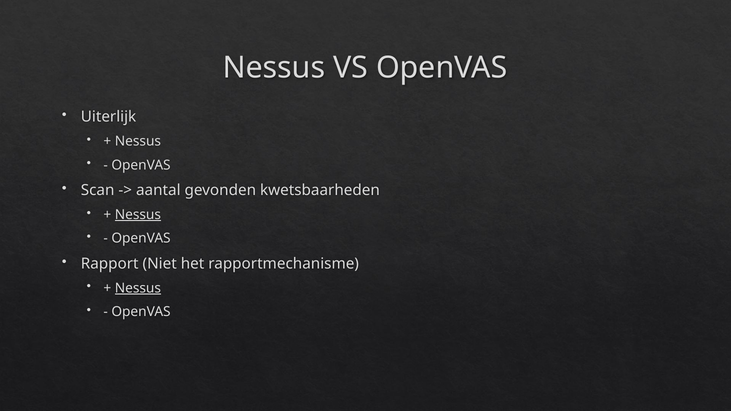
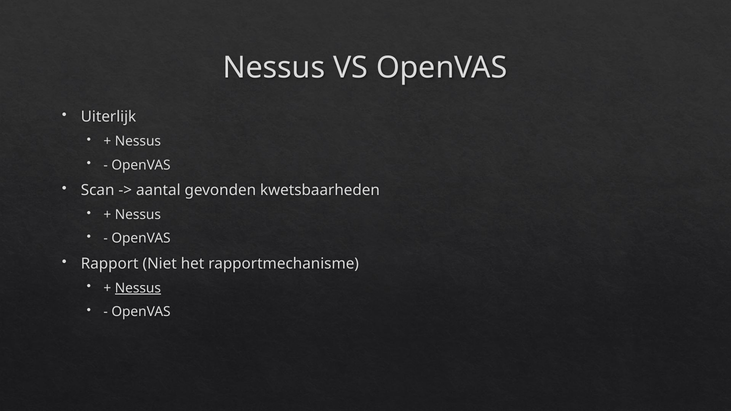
Nessus underline: present -> none (138, 215)
